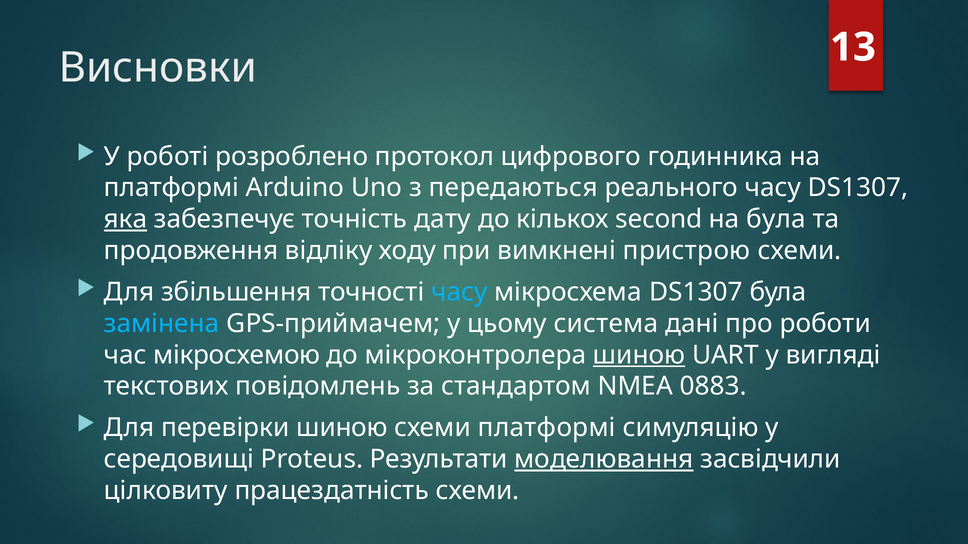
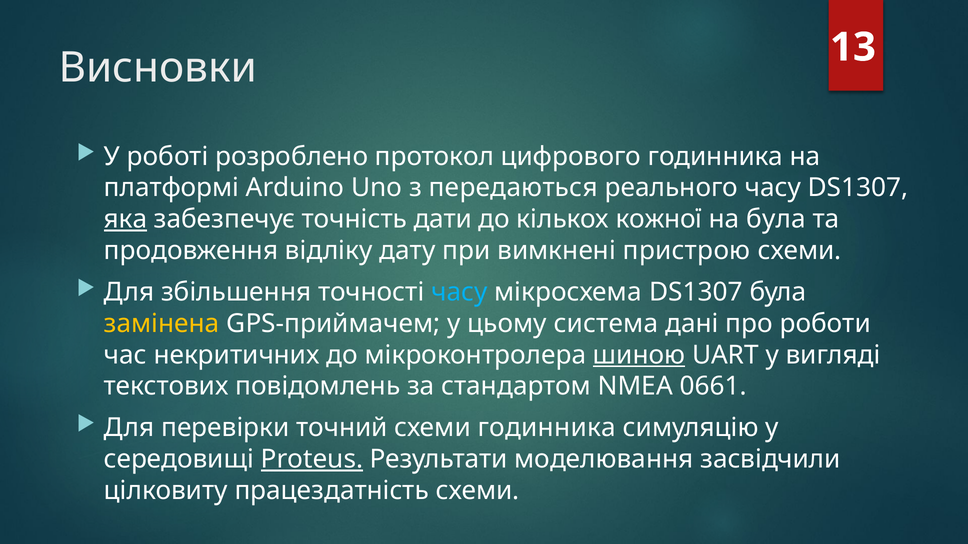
дату: дату -> дати (443, 219)
second: second -> кожної (659, 219)
ходу: ходу -> дату (407, 251)
замінена colour: light blue -> yellow (162, 324)
мікросхемою: мікросхемою -> некритичних (237, 355)
0883: 0883 -> 0661 (713, 387)
перевірки шиною: шиною -> точний (342, 428)
схеми платформі: платформі -> годинника (547, 428)
Proteus underline: none -> present (312, 460)
моделювання underline: present -> none (604, 460)
